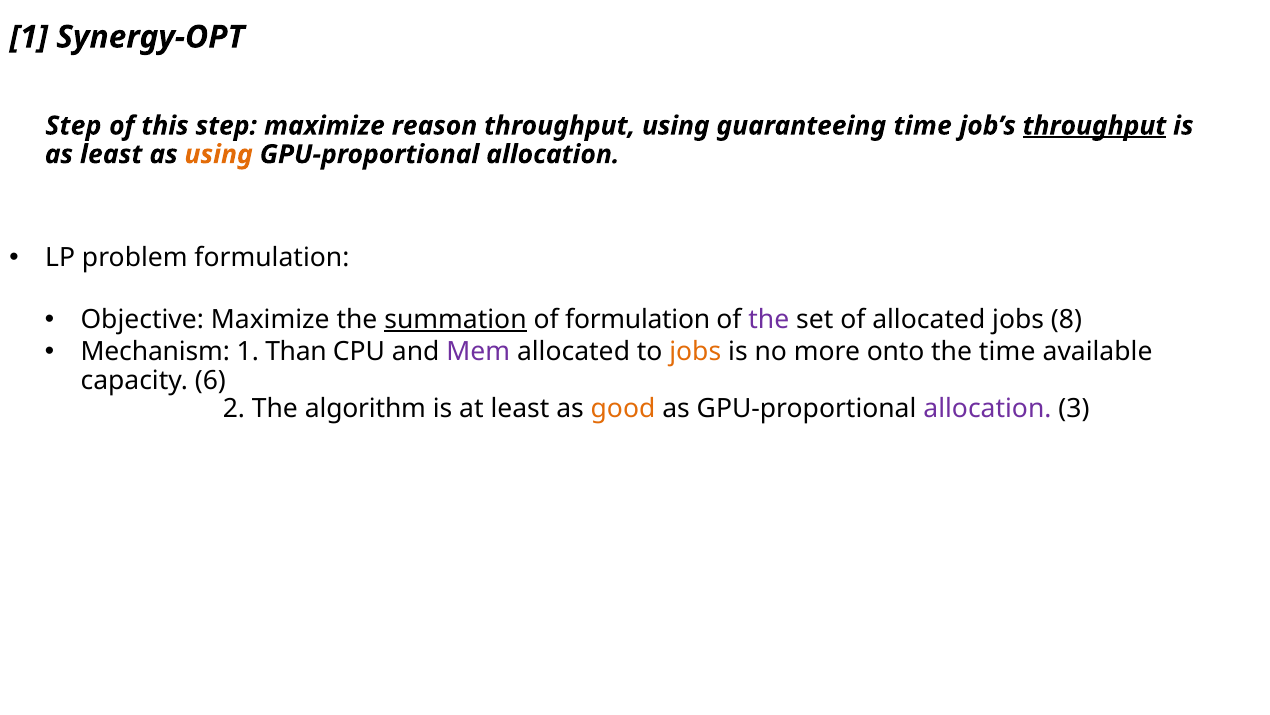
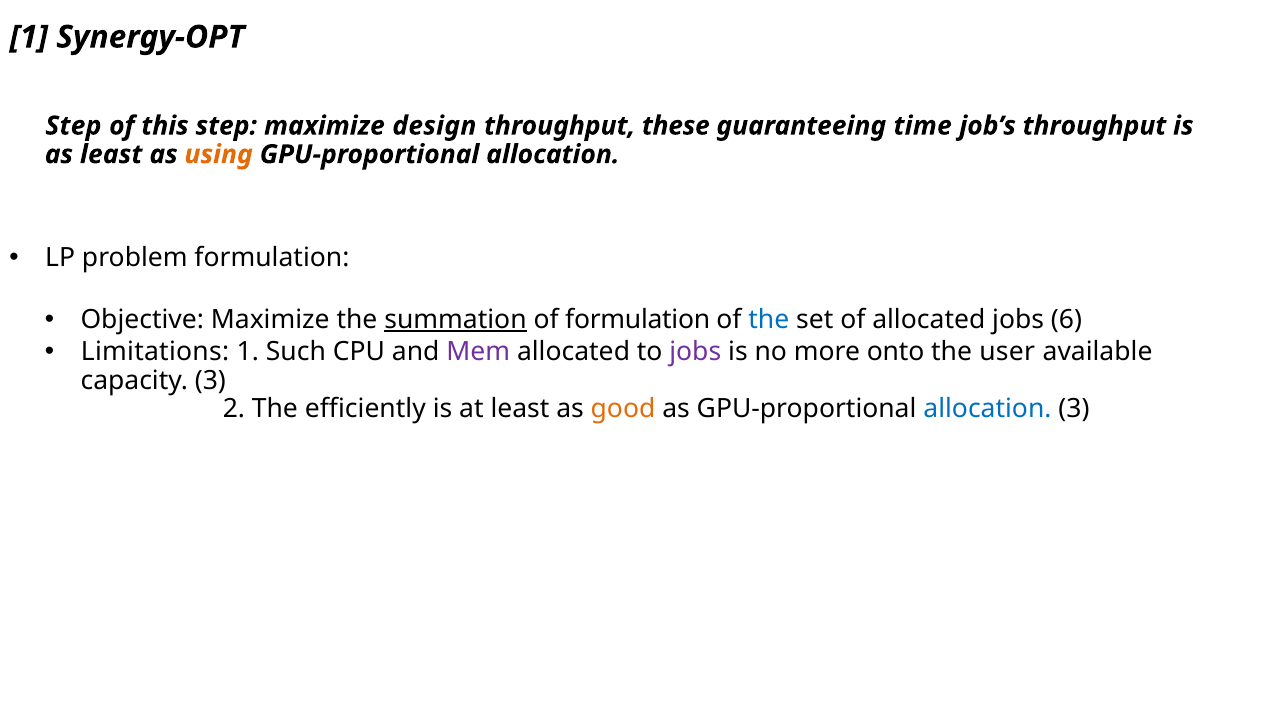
reason: reason -> design (434, 126)
throughput using: using -> these (676, 126)
throughput underline: present -> none (1094, 126)
the colour: purple -> blue (769, 319)
8: 8 -> 6 (1066, 319)
Mechanism: Mechanism -> Limitations (155, 351)
Than: Than -> Such (296, 351)
jobs colour: orange -> purple (695, 351)
the time: time -> user (1007, 351)
capacity 6: 6 -> 3 (210, 380)
algorithm: algorithm -> efficiently (365, 409)
allocation colour: purple -> blue (987, 409)
